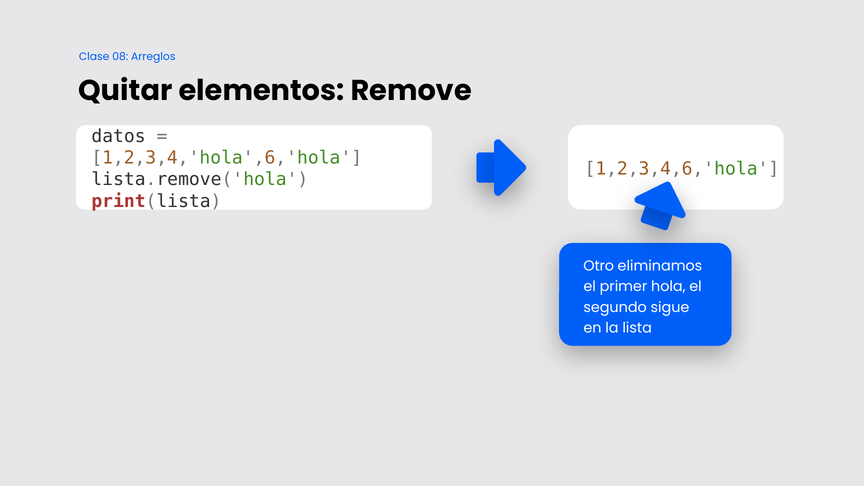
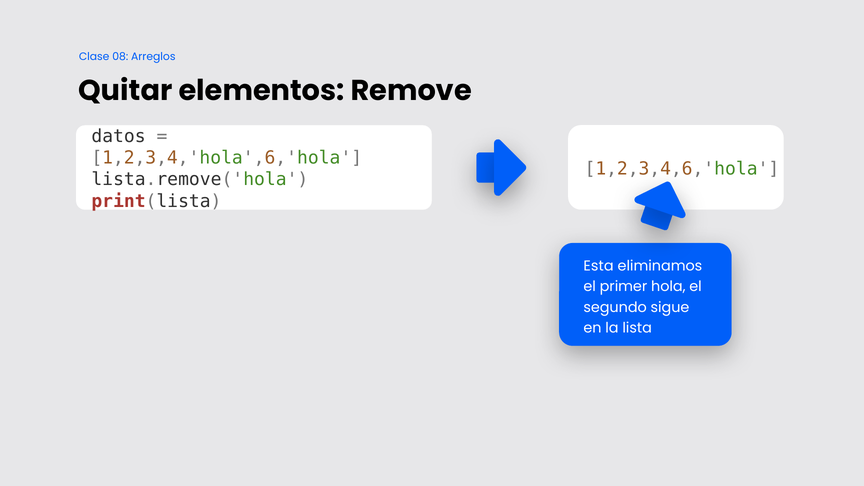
Otro: Otro -> Esta (599, 266)
